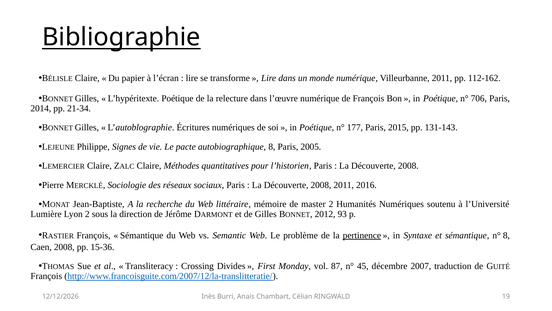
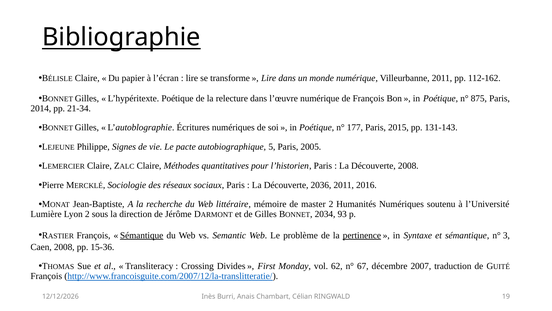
706: 706 -> 875 (479, 98)
autobiographique 8: 8 -> 5 (272, 147)
2008: 2008 -> 2036 (321, 185)
2012: 2012 -> 2034 (325, 214)
Sémantique underline: none -> present (142, 235)
n° 8: 8 -> 3 (506, 235)
87: 87 -> 62 (337, 266)
45: 45 -> 67 (363, 266)
